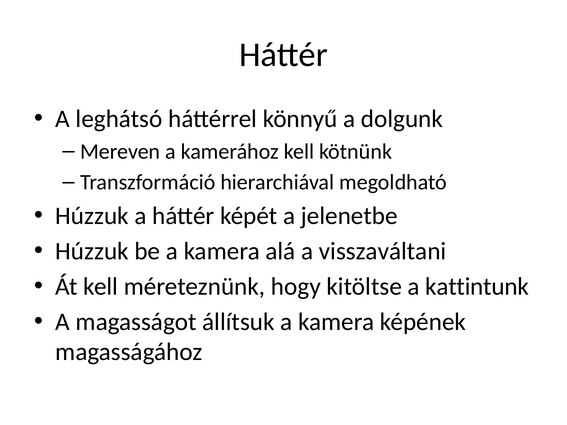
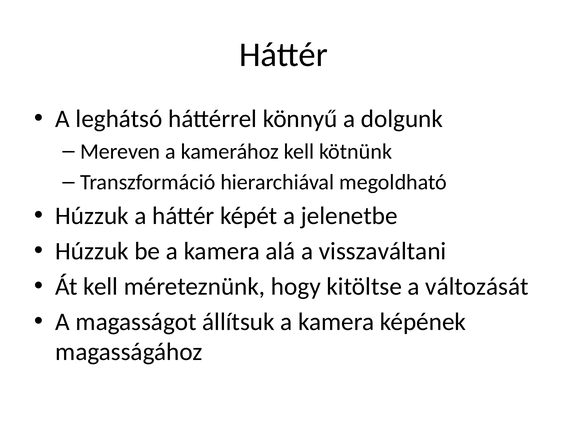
kattintunk: kattintunk -> változását (477, 287)
